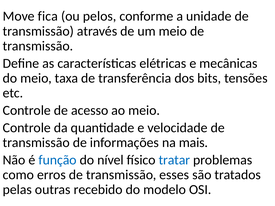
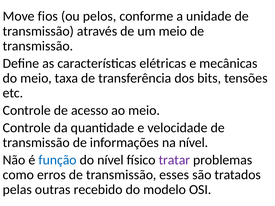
fica: fica -> fios (48, 16)
na mais: mais -> nível (193, 143)
tratar colour: blue -> purple (174, 160)
